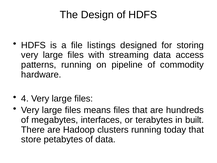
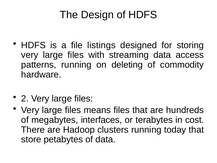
pipeline: pipeline -> deleting (127, 65)
4: 4 -> 2 (25, 98)
built: built -> cost (195, 120)
